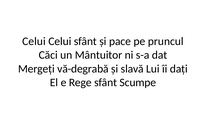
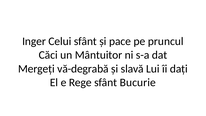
Celui: Celui -> Inger (34, 41)
Scumpe: Scumpe -> Bucurie (138, 82)
